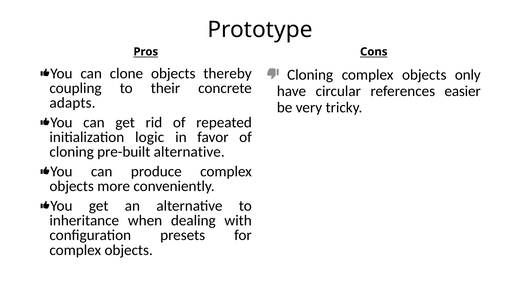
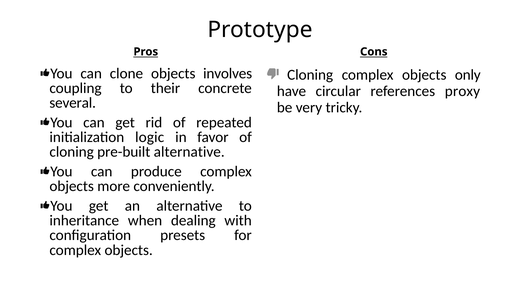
thereby: thereby -> involves (228, 74)
easier: easier -> proxy (462, 91)
adapts: adapts -> several (73, 103)
